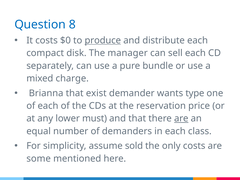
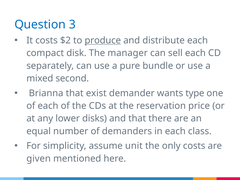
8: 8 -> 3 (72, 25)
$0: $0 -> $2 (65, 40)
charge: charge -> second (72, 78)
must: must -> disks (95, 118)
are underline: present -> none (181, 118)
sold: sold -> unit (134, 146)
some: some -> given (39, 159)
